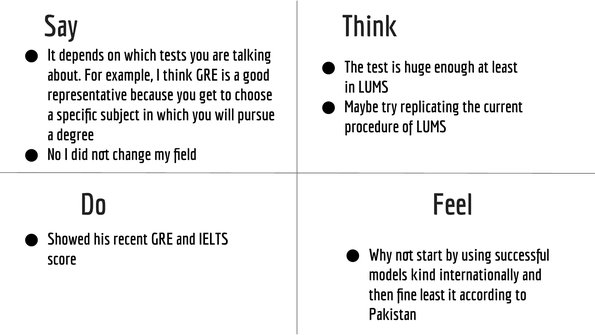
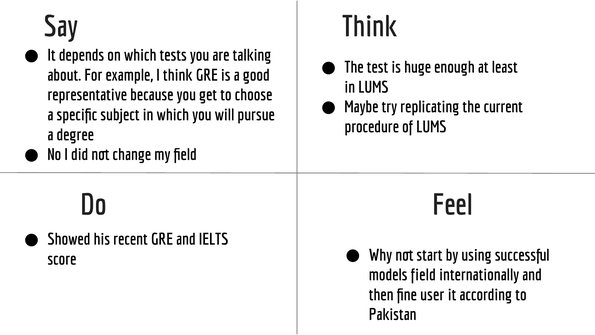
models kind: kind -> field (423, 275)
fine least: least -> user (432, 295)
